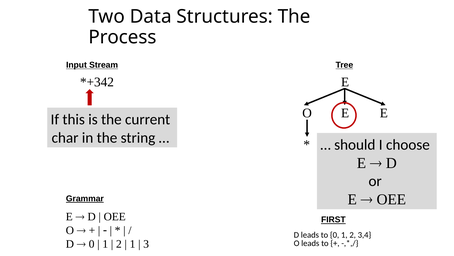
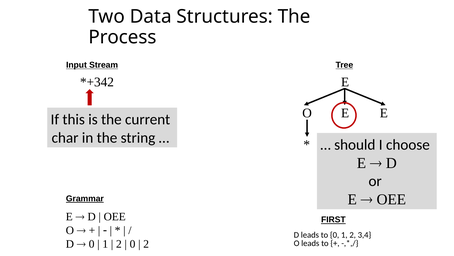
1: 1 -> 0 (133, 244)
3: 3 -> 2 (146, 244)
